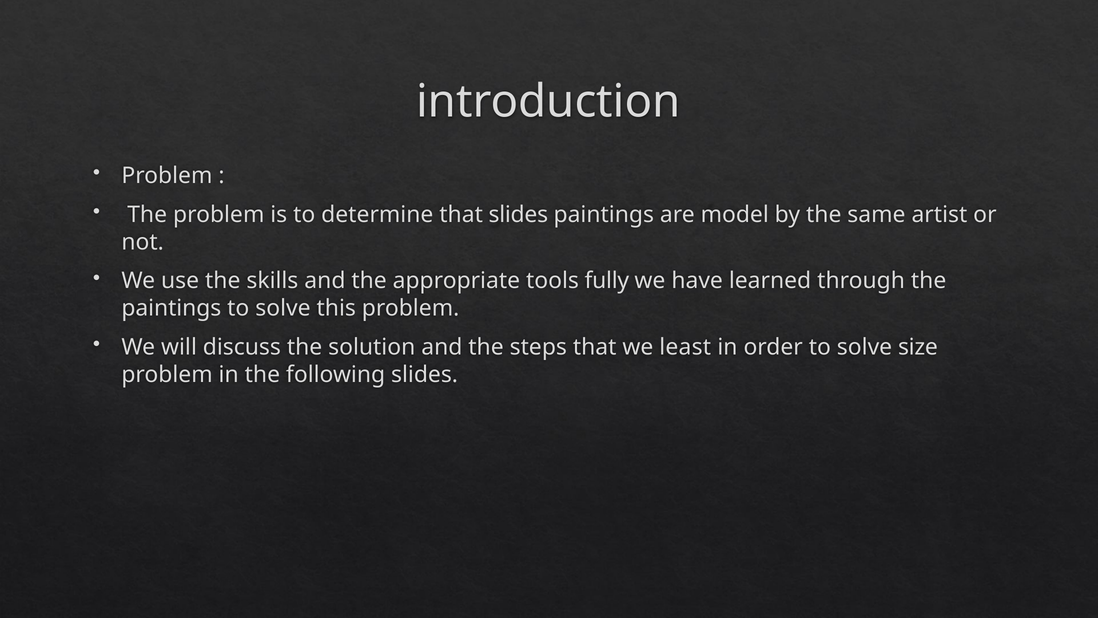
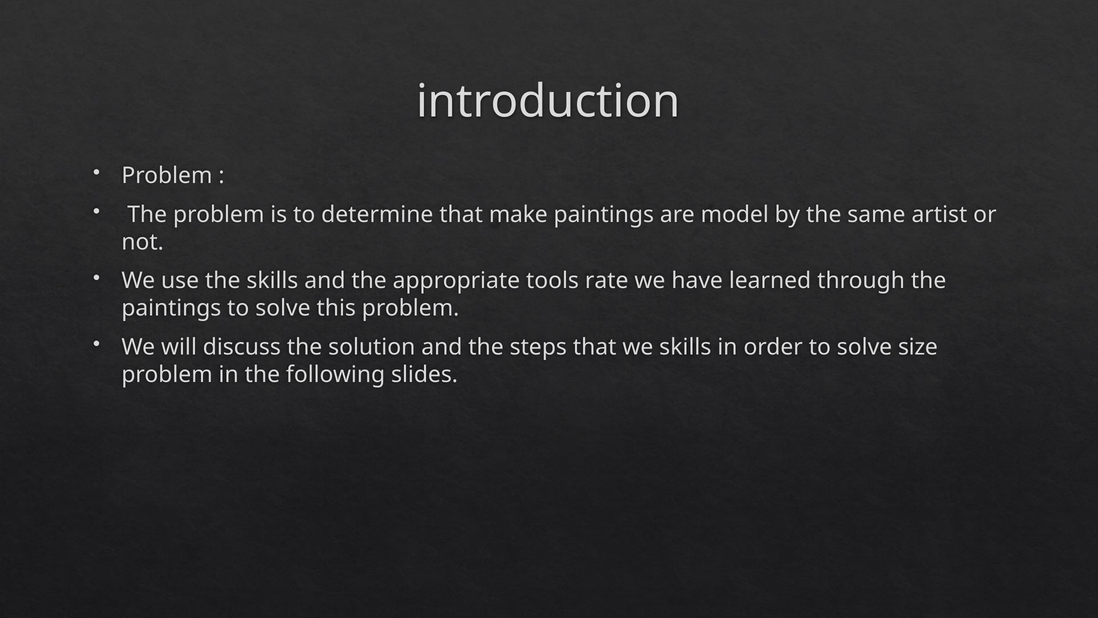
that slides: slides -> make (518, 214)
fully: fully -> rate (607, 281)
we least: least -> skills (685, 347)
